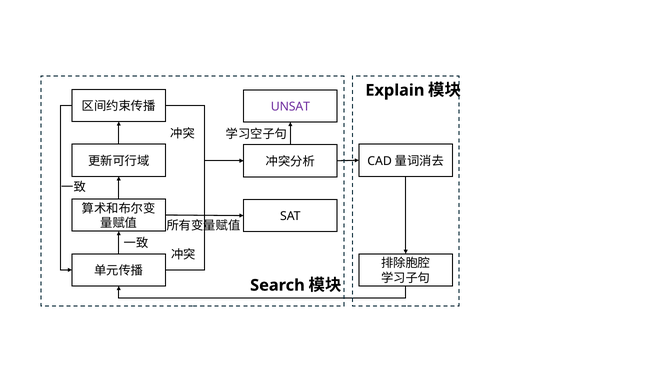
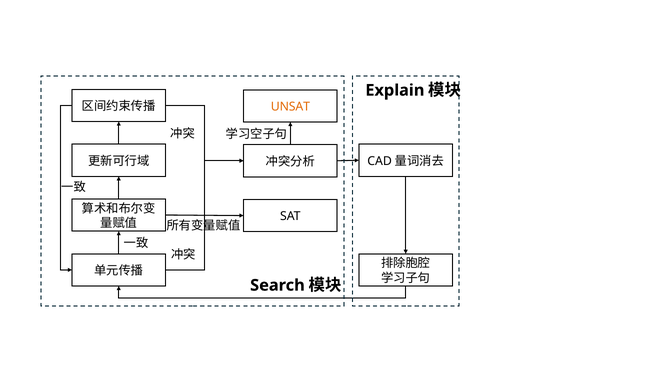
UNSAT colour: purple -> orange (290, 107)
